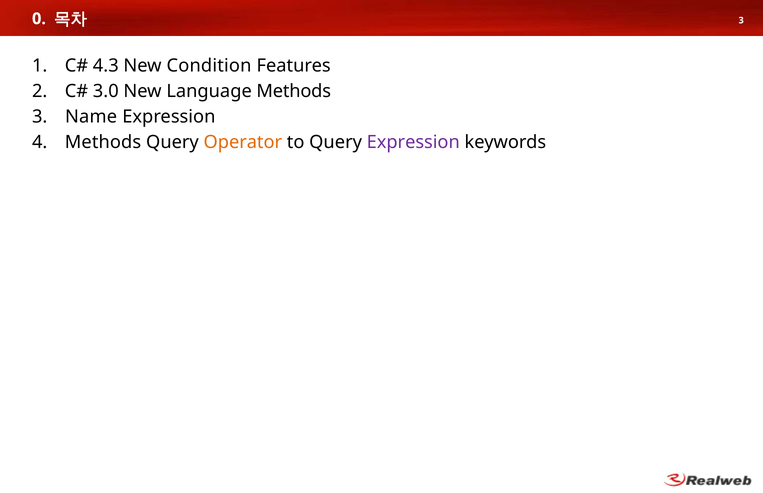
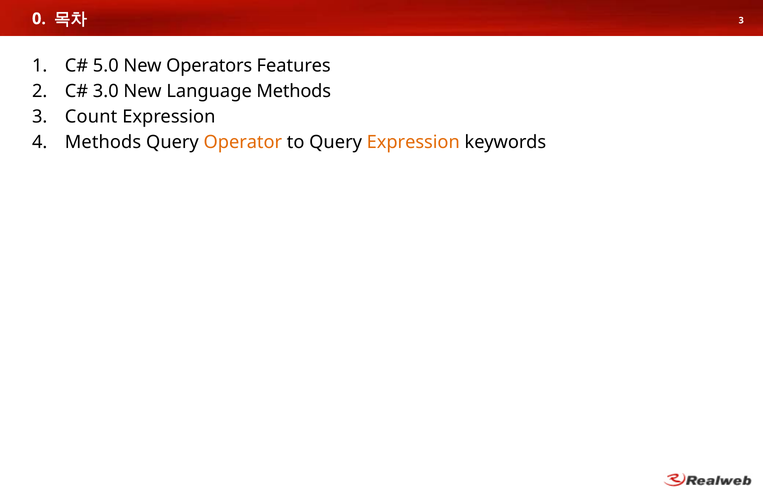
4.3: 4.3 -> 5.0 (106, 66)
Condition: Condition -> Operators (209, 66)
Name: Name -> Count (91, 117)
Expression colour: purple -> orange (413, 142)
